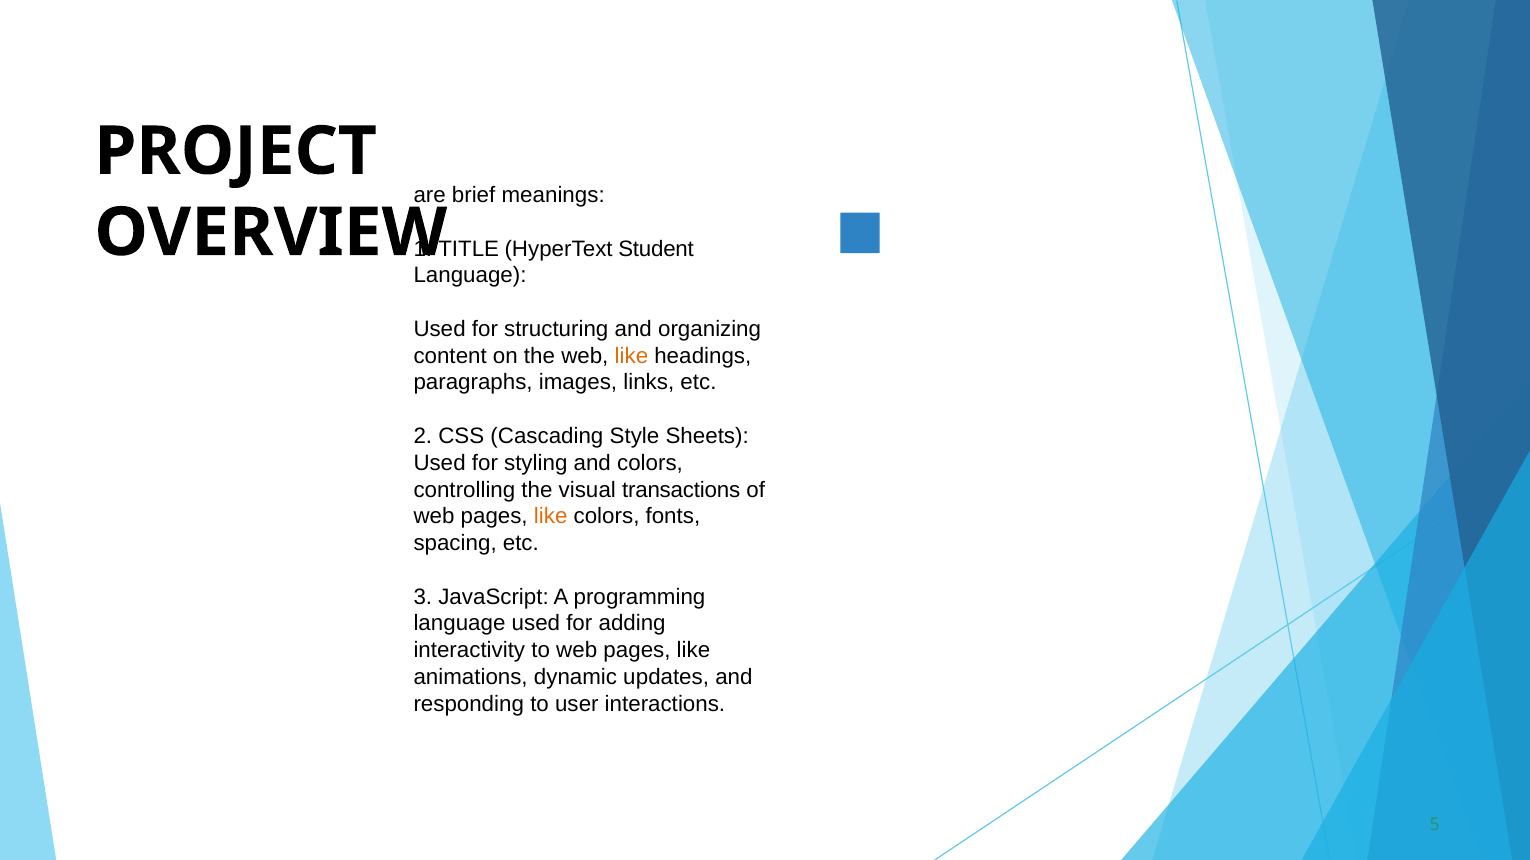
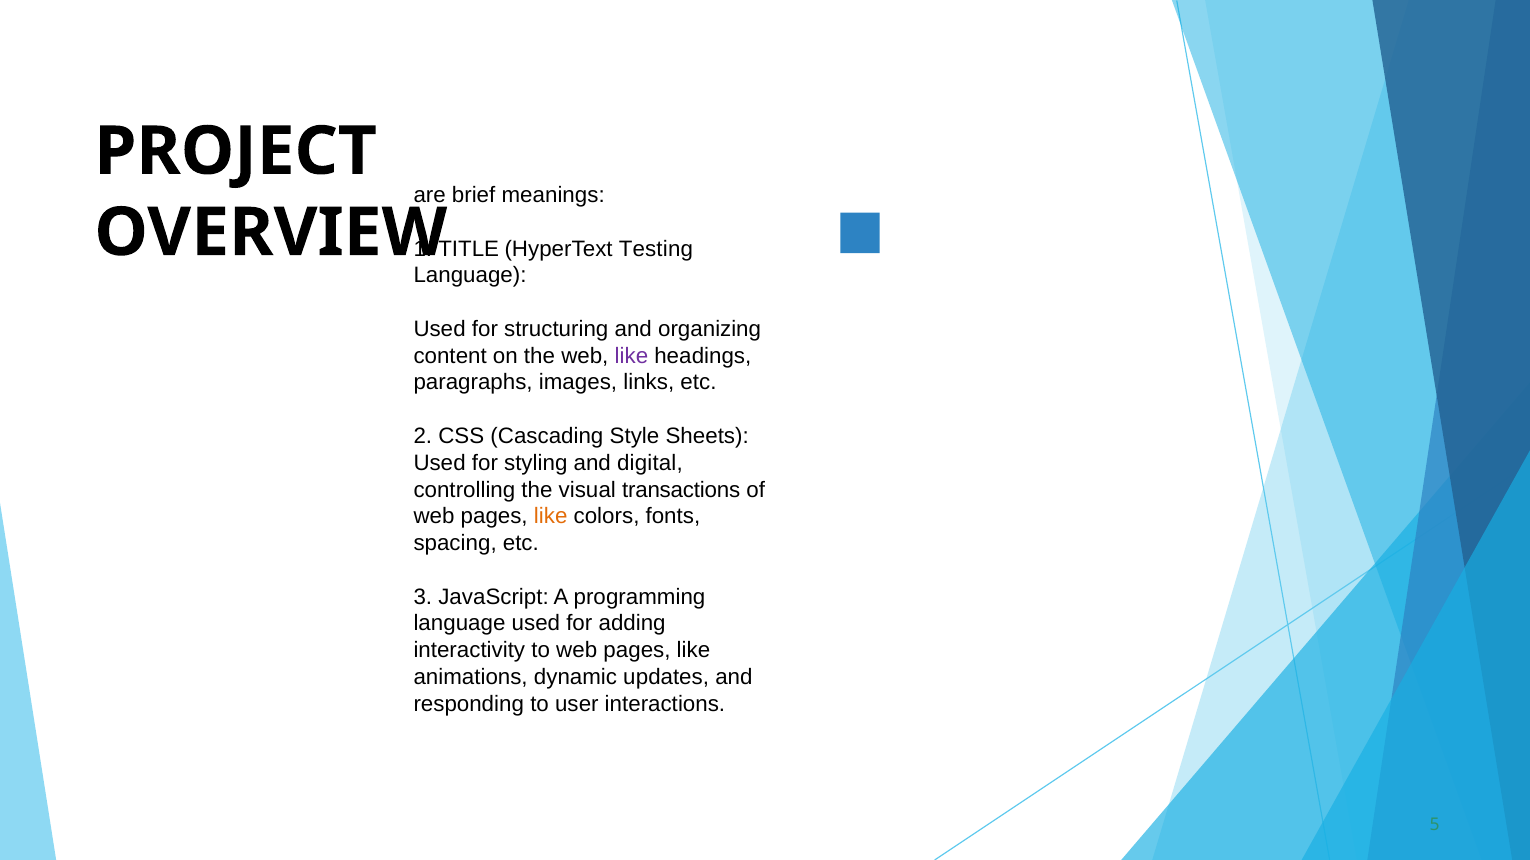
Student: Student -> Testing (656, 249)
like colour: orange -> purple (631, 356)
and colors: colors -> digital (650, 463)
